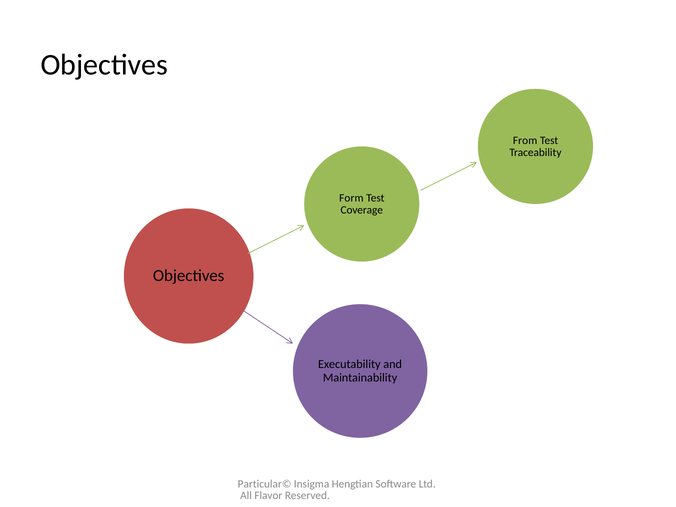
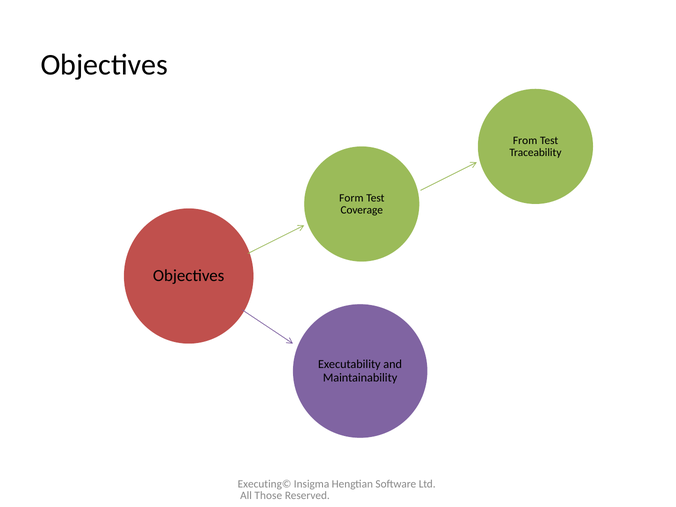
Particular©: Particular© -> Executing© (265, 484)
Flavor: Flavor -> Those (268, 495)
